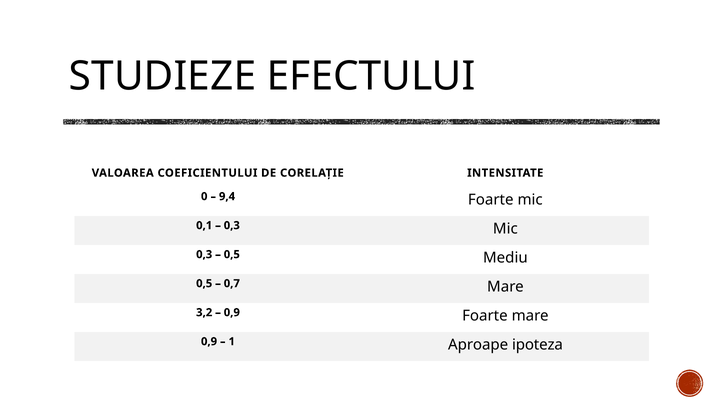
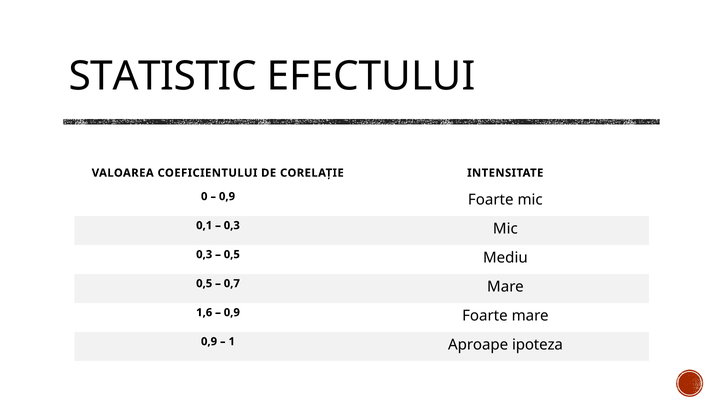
STUDIEZE: STUDIEZE -> STATISTIC (163, 76)
9,4: 9,4 -> 0,9 (227, 196)
3,2: 3,2 -> 1,6 (204, 312)
